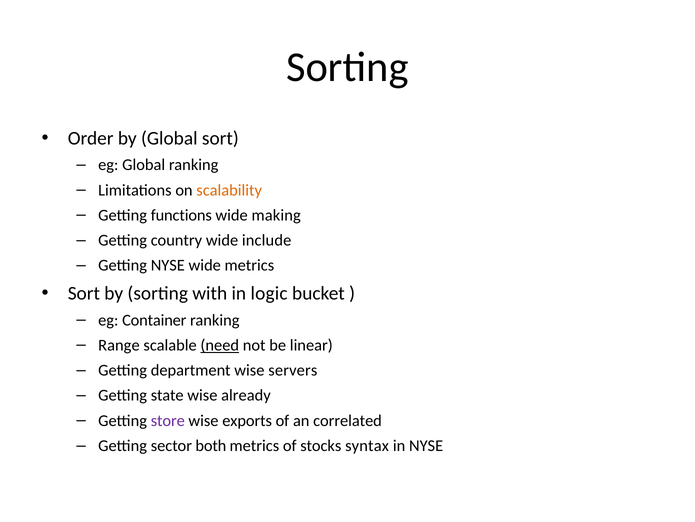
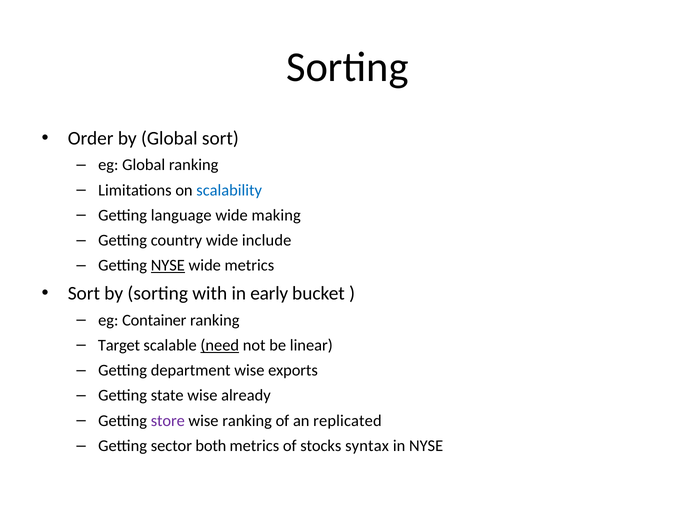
scalability colour: orange -> blue (229, 190)
functions: functions -> language (181, 215)
NYSE underline: none -> present (168, 265)
logic: logic -> early (269, 293)
Range: Range -> Target (119, 345)
servers: servers -> exports (293, 370)
wise exports: exports -> ranking (247, 420)
correlated: correlated -> replicated (347, 420)
